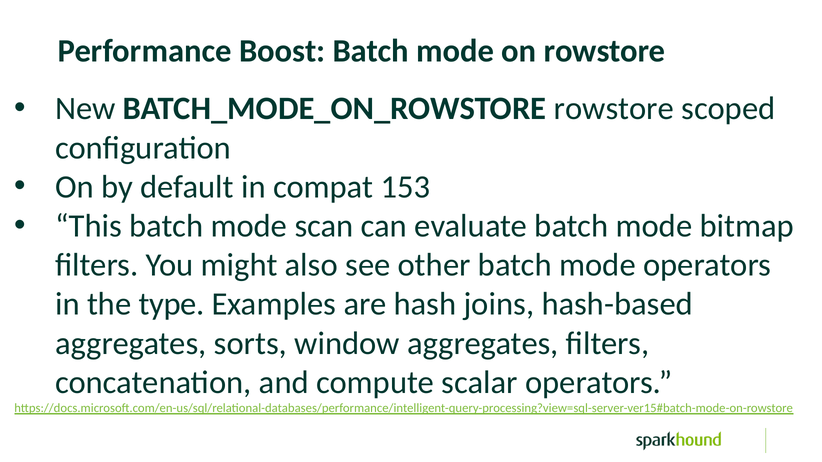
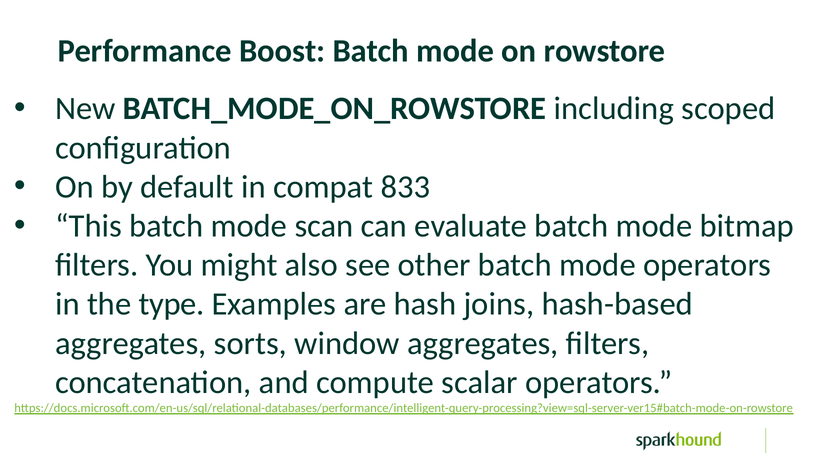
BATCH_MODE_ON_ROWSTORE rowstore: rowstore -> including (614, 109)
153: 153 -> 833 (405, 187)
